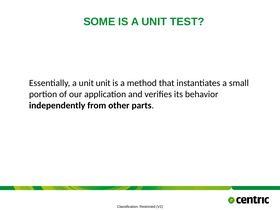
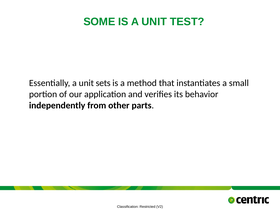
unit unit: unit -> sets (103, 83)
